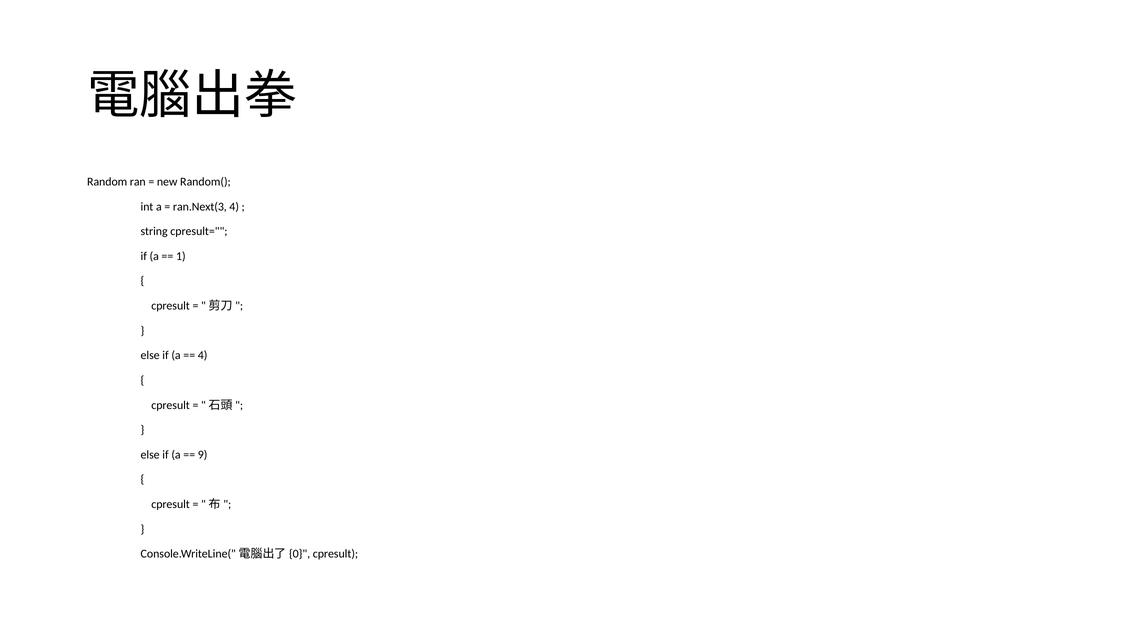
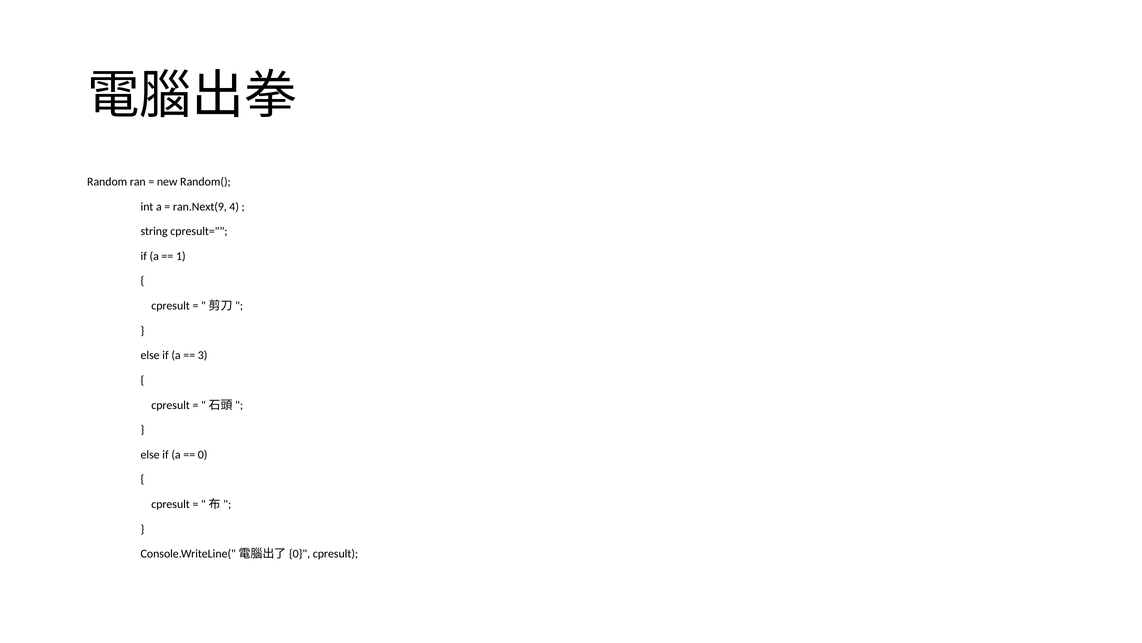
ran.Next(3: ran.Next(3 -> ran.Next(9 (200, 206)
4: 4 -> 3 (203, 355)
9: 9 -> 0 (203, 454)
